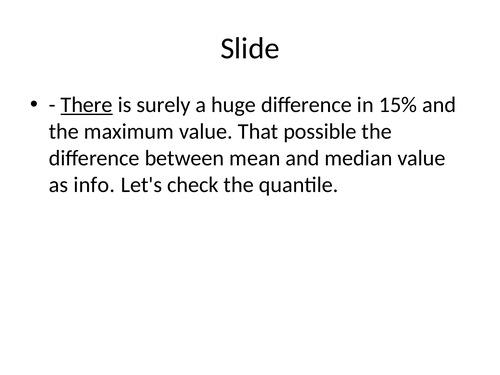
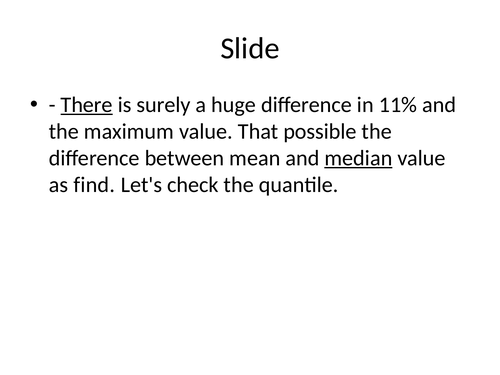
15%: 15% -> 11% (398, 105)
median underline: none -> present (358, 158)
info: info -> find (94, 185)
